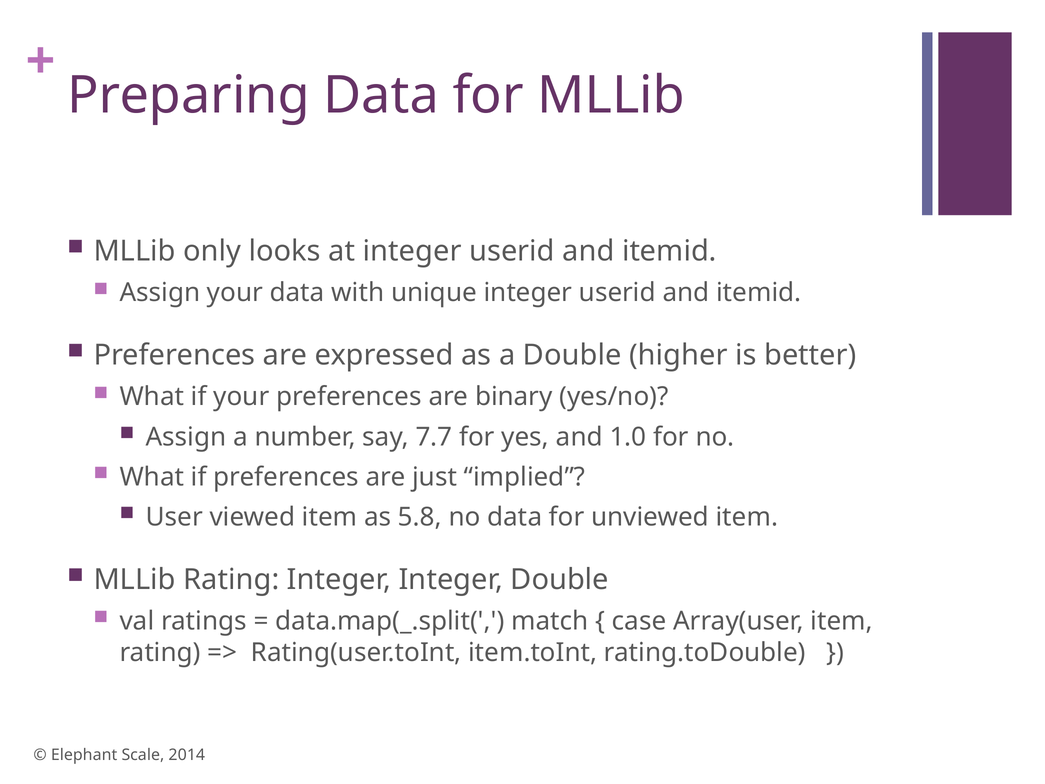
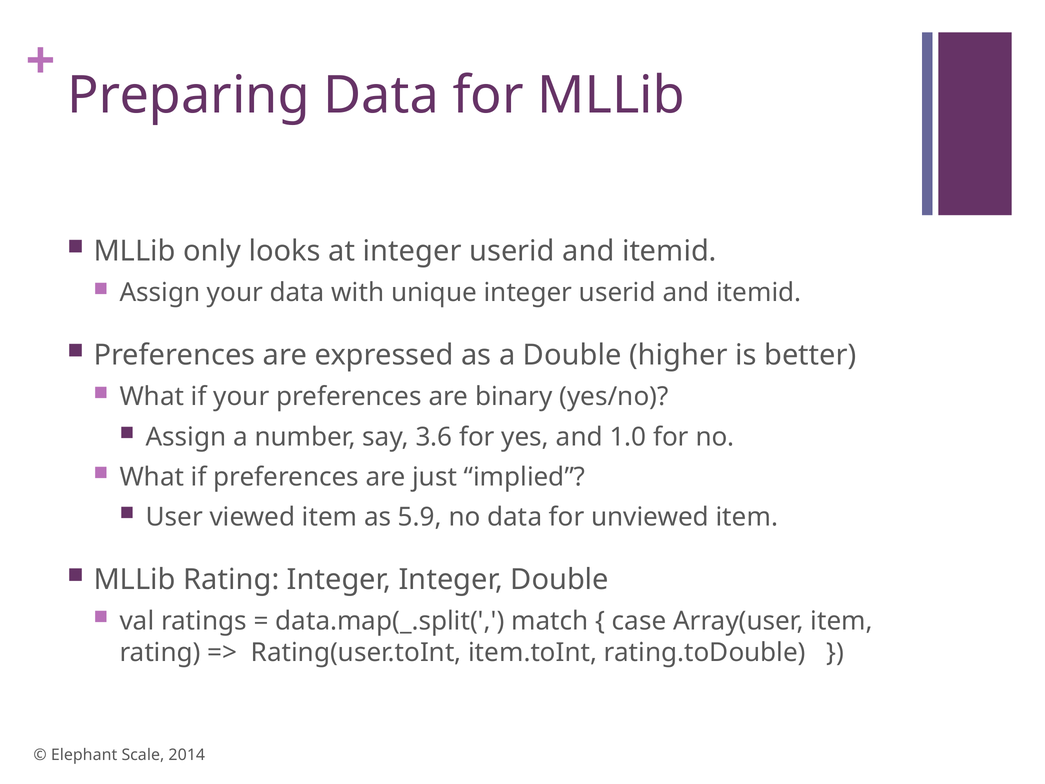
7.7: 7.7 -> 3.6 (434, 437)
5.8: 5.8 -> 5.9 (420, 517)
